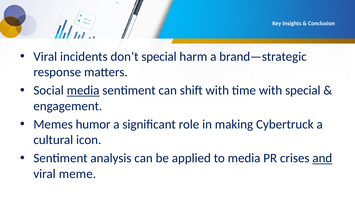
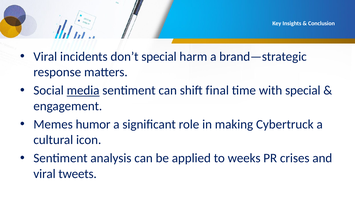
shift with: with -> final (217, 90)
to media: media -> weeks (244, 158)
and underline: present -> none (322, 158)
meme: meme -> tweets (78, 174)
